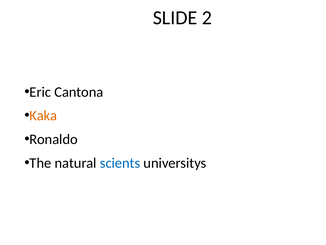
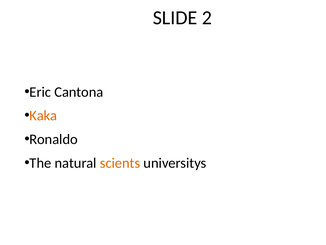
scients colour: blue -> orange (120, 163)
